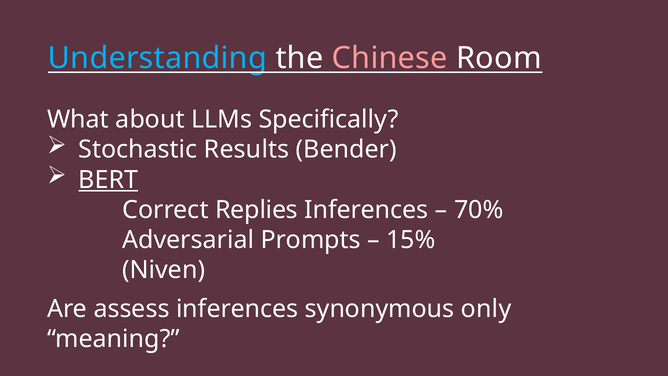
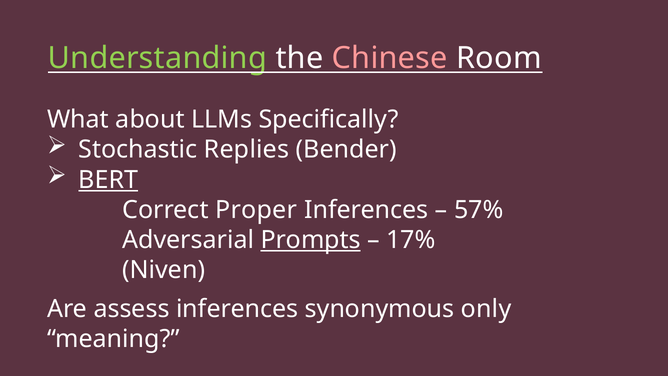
Understanding colour: light blue -> light green (157, 58)
Results: Results -> Replies (247, 150)
Replies: Replies -> Proper (256, 210)
70%: 70% -> 57% (479, 210)
Prompts underline: none -> present (311, 240)
15%: 15% -> 17% (411, 240)
